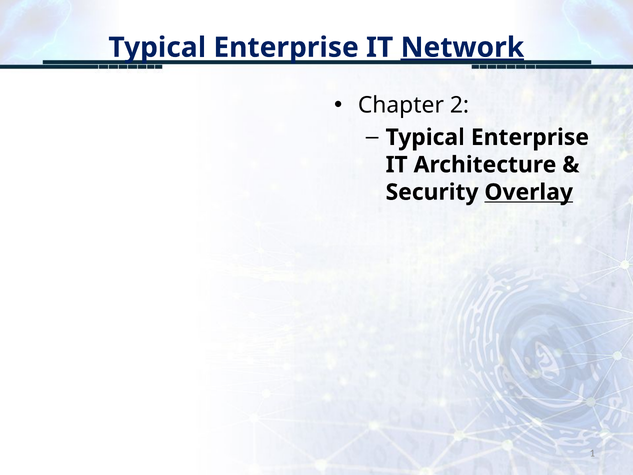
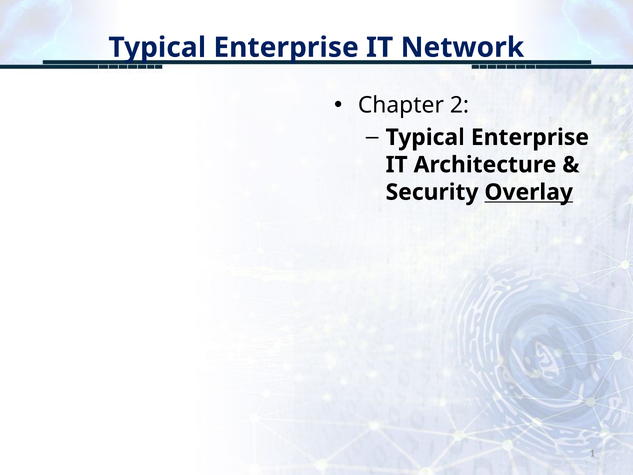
Network underline: present -> none (462, 47)
